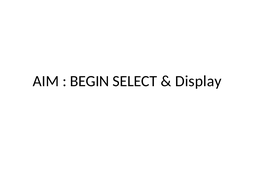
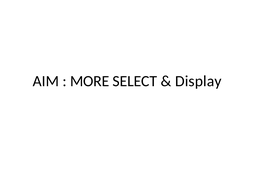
BEGIN: BEGIN -> MORE (90, 81)
